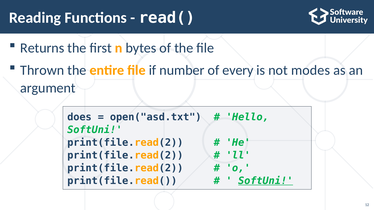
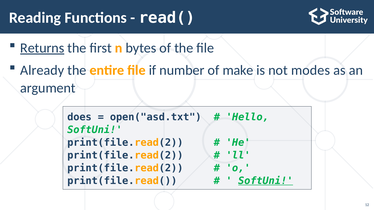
Returns underline: none -> present (42, 48)
Thrown: Thrown -> Already (42, 70)
every: every -> make (238, 70)
